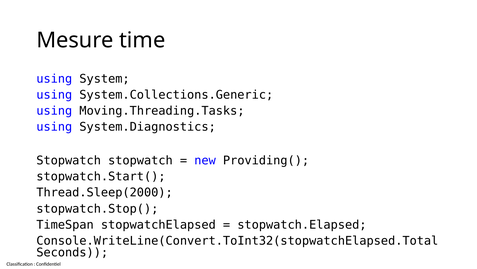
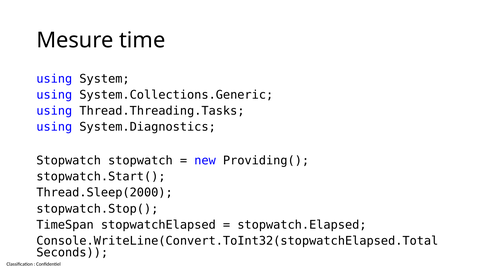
Moving.Threading.Tasks: Moving.Threading.Tasks -> Thread.Threading.Tasks (162, 111)
